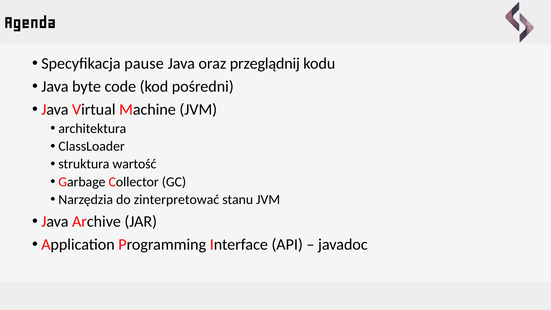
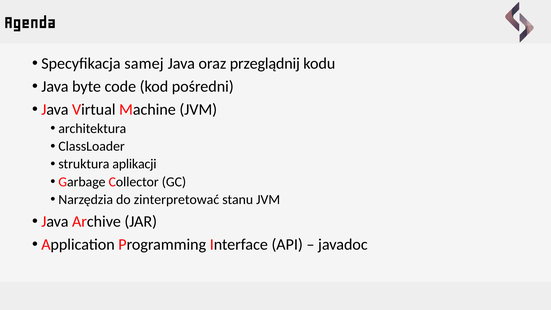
pause: pause -> samej (144, 63)
wartość: wartość -> aplikacji (134, 164)
